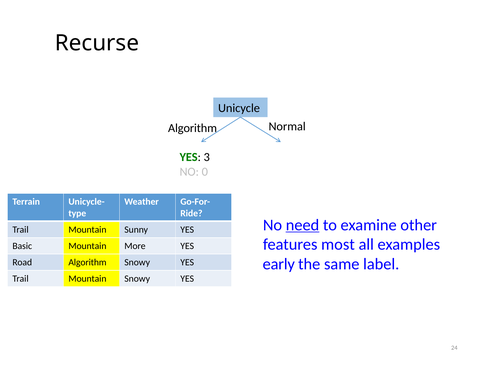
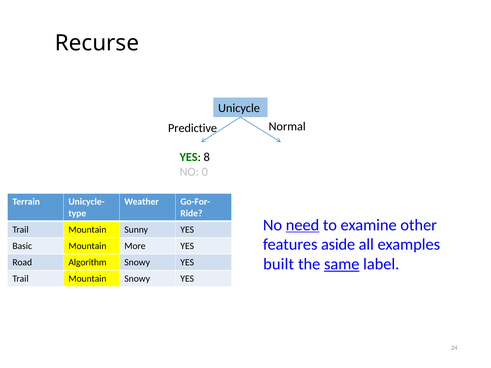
Algorithm: Algorithm -> Predictive (193, 128)
3: 3 -> 8 (207, 157)
most: most -> aside (338, 245)
early: early -> built (279, 264)
same underline: none -> present (342, 264)
